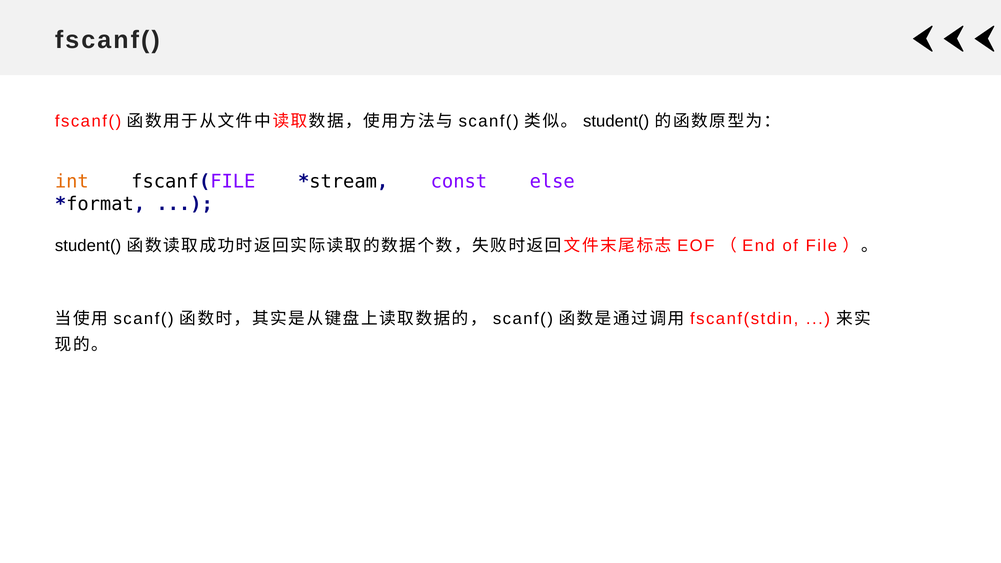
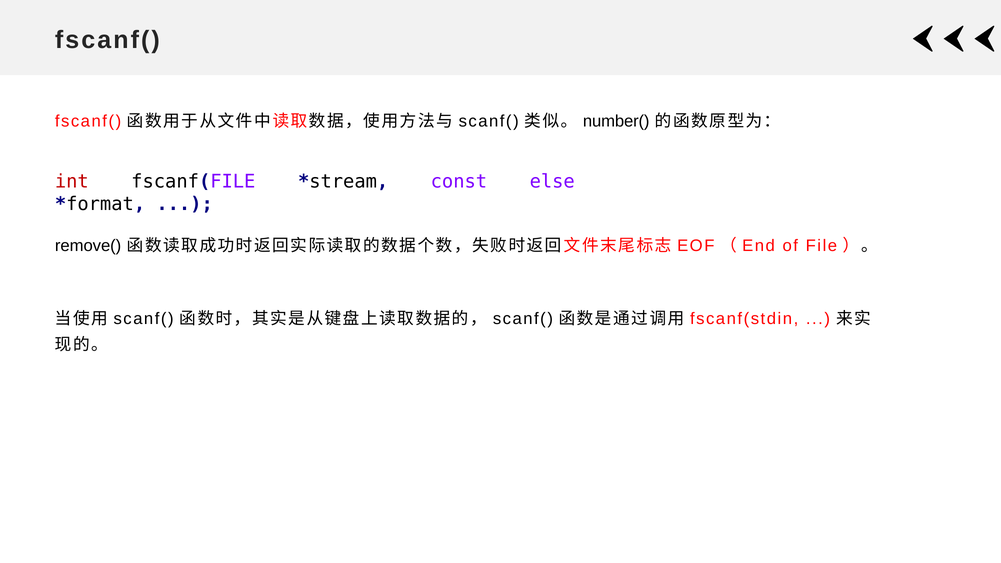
student(: student( -> number( (616, 121)
int colour: orange -> red (72, 182)
student(: student( -> remove( (88, 246)
